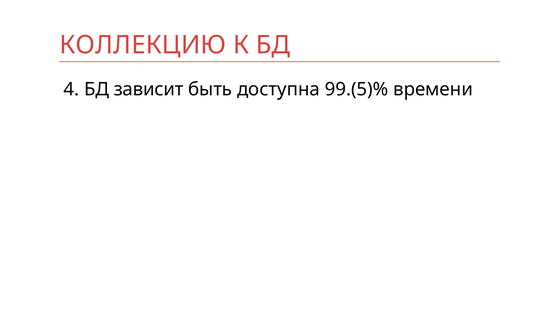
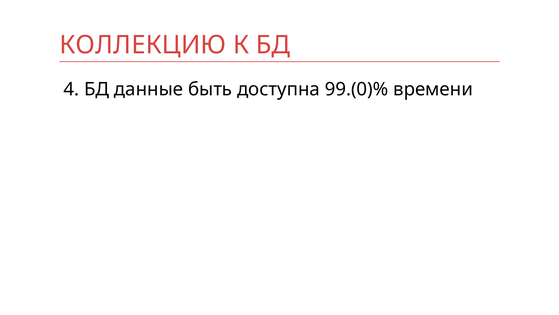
зависит: зависит -> данные (149, 89)
99.(5)%: 99.(5)% -> 99.(0)% (357, 89)
